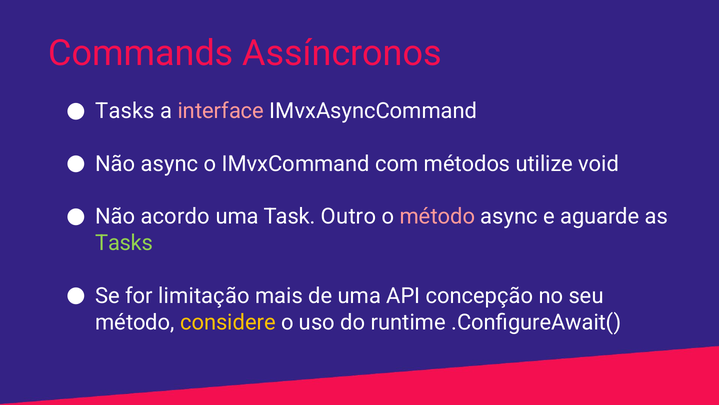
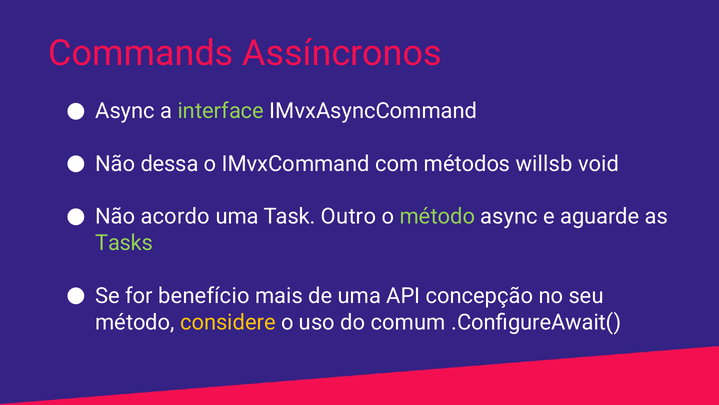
Tasks: Tasks -> Async (125, 111)
interface colour: pink -> light green (221, 111)
Não async: async -> dessa (170, 164)
utilize: utilize -> willsb (544, 164)
método colour: pink -> light green (437, 216)
limitação: limitação -> benefício (204, 295)
runtime: runtime -> comum (408, 322)
